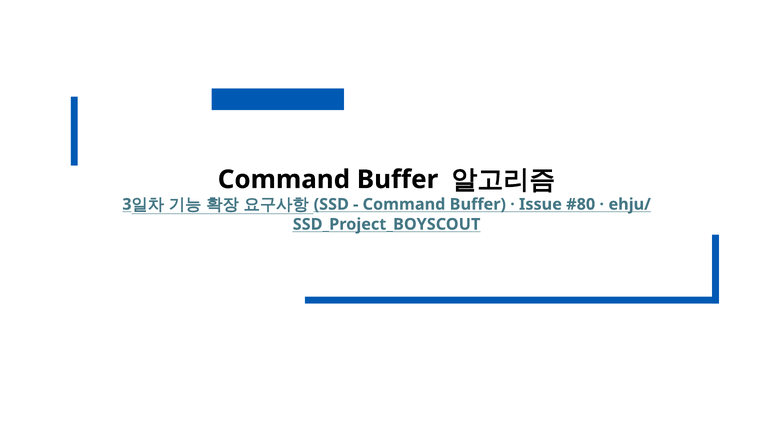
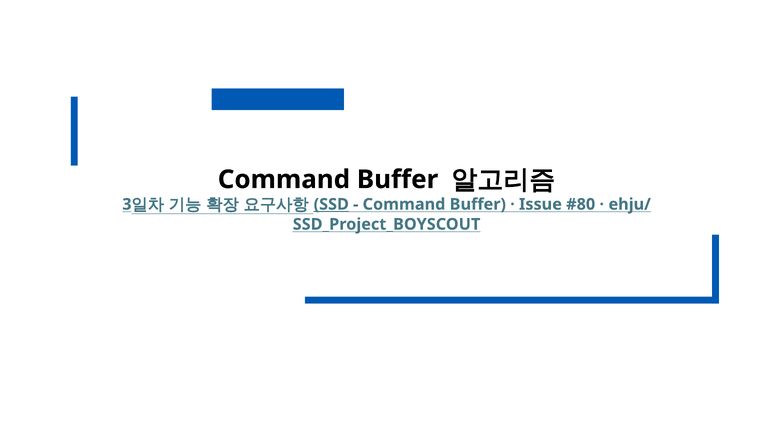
SSD underline: none -> present (331, 204)
